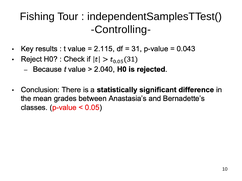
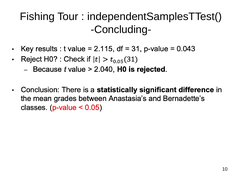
Controlling-: Controlling- -> Concluding- (121, 30)
